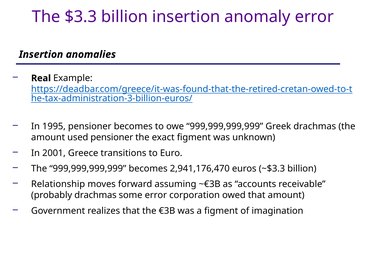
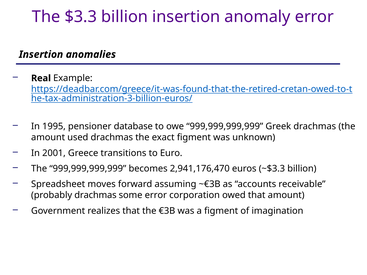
pensioner becomes: becomes -> database (133, 127)
used pensioner: pensioner -> drachmas (112, 138)
Relationship: Relationship -> Spreadsheet (58, 184)
